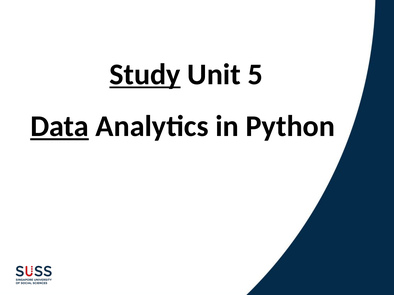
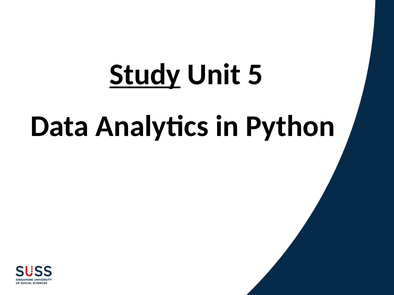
Data underline: present -> none (60, 127)
